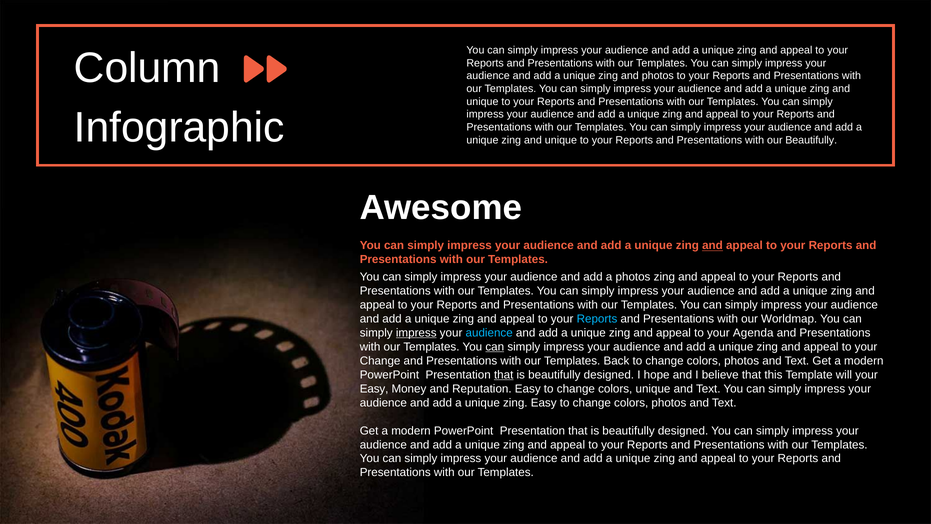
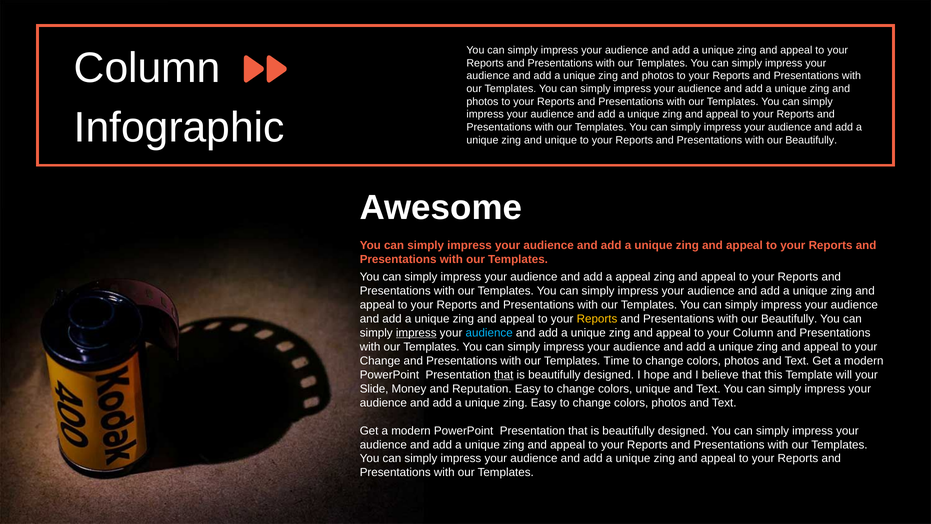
unique: unique -> photos (482, 101)
and underline: present -> none (712, 245)
a photos: photos -> appeal (633, 277)
Reports colour: light blue -> yellow (597, 319)
Worldmap: Worldmap -> Beautifully (789, 319)
your Agenda: Agenda -> Column (753, 333)
can underline: present -> none (495, 347)
Back: Back -> Time (616, 361)
Easy: Easy -> Slide (374, 389)
